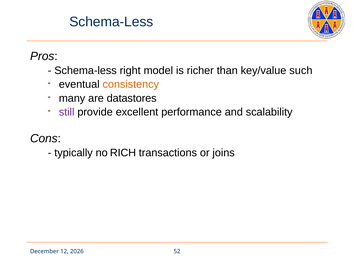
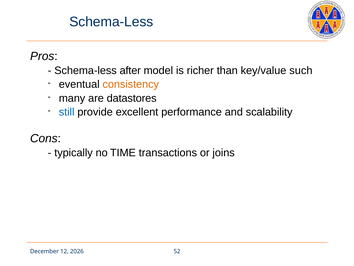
right: right -> after (130, 70)
still colour: purple -> blue (67, 112)
RICH: RICH -> TIME (123, 152)
